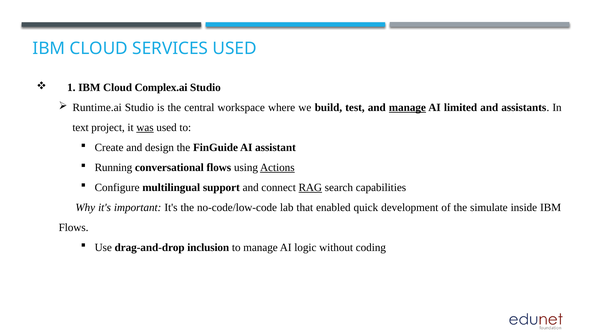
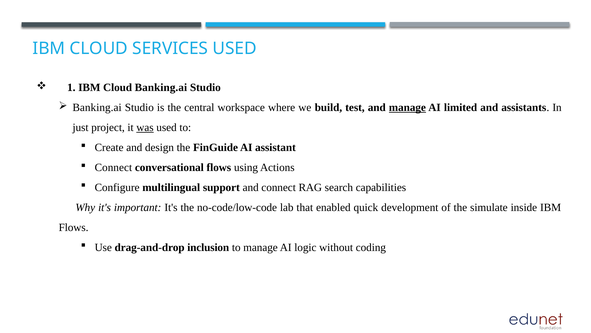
Cloud Complex.ai: Complex.ai -> Banking.ai (161, 87)
Runtime.ai: Runtime.ai -> Banking.ai (97, 107)
text: text -> just (81, 127)
Running: Running -> Connect (113, 167)
Actions underline: present -> none (277, 167)
RAG underline: present -> none (310, 187)
